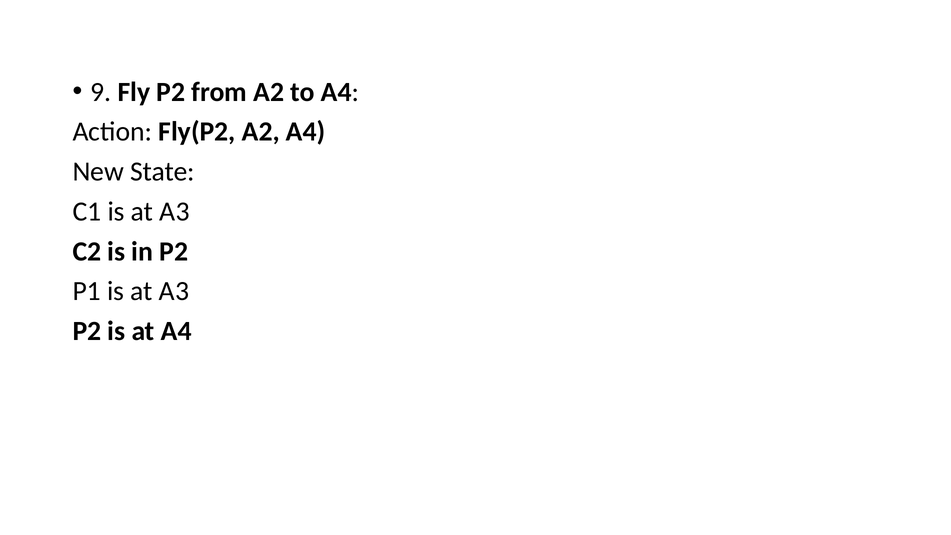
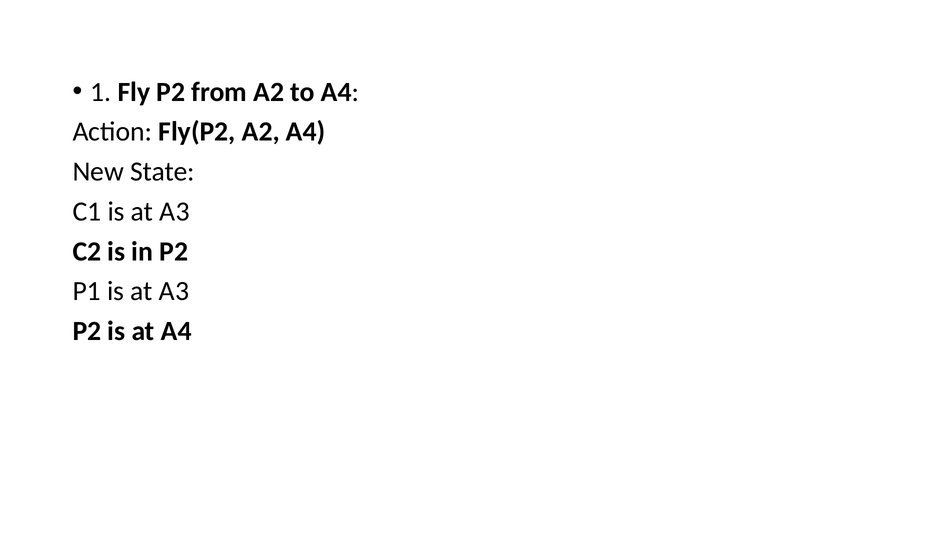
9: 9 -> 1 (101, 92)
